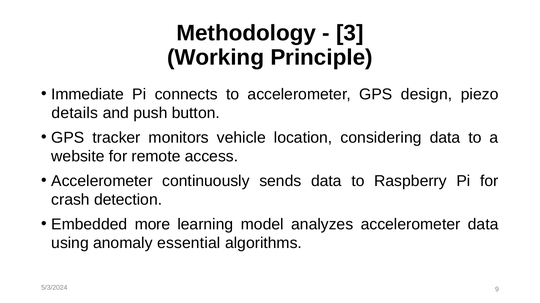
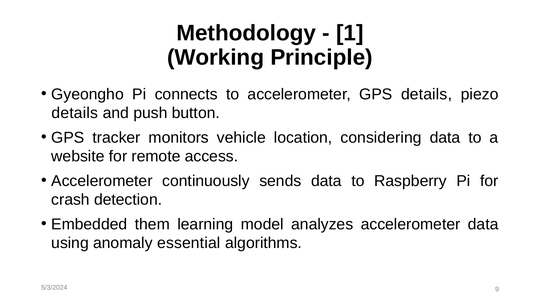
3: 3 -> 1 (350, 33)
Immediate: Immediate -> Gyeongho (88, 94)
GPS design: design -> details (427, 94)
more: more -> them (152, 225)
